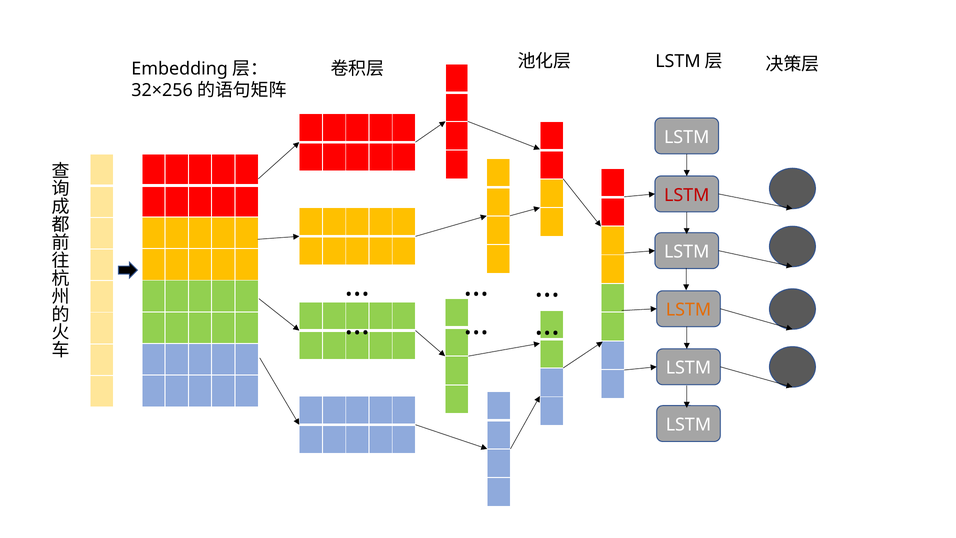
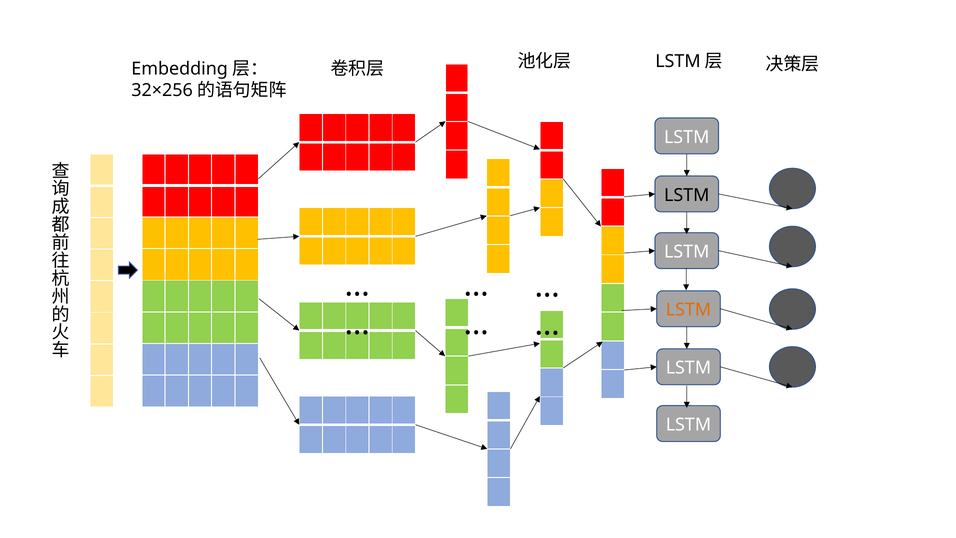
LSTM colour: red -> black (687, 195)
